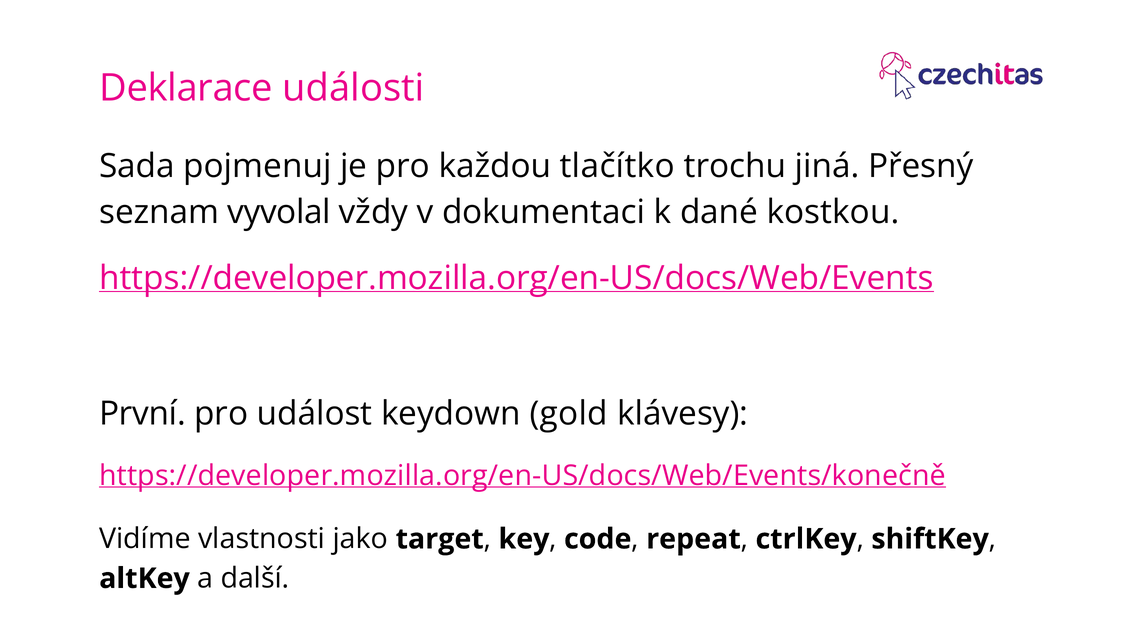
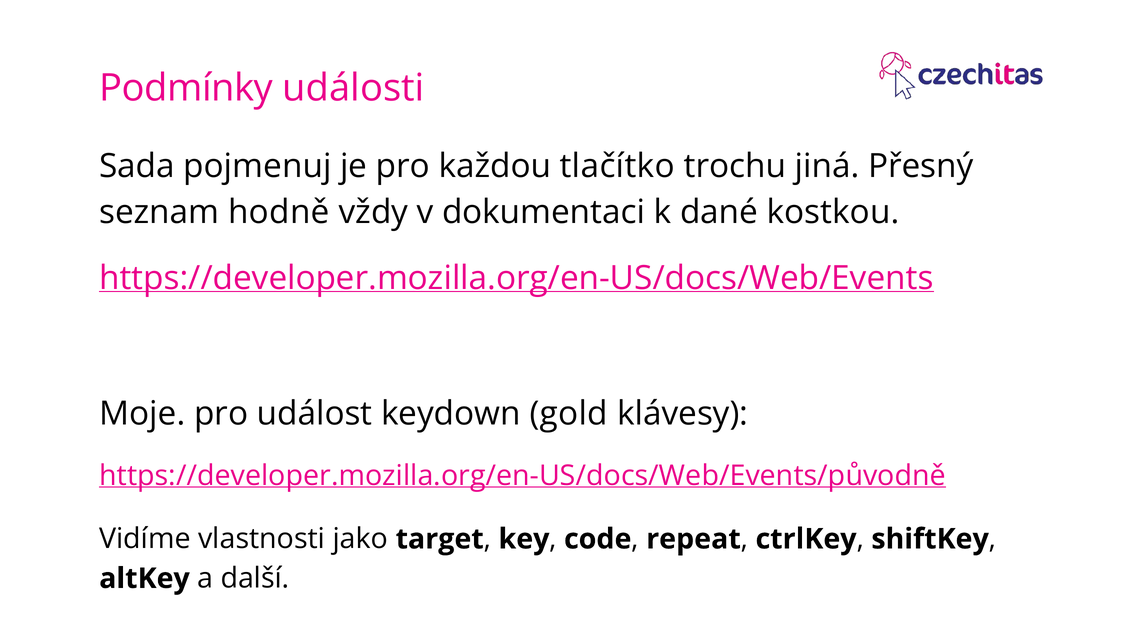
Deklarace: Deklarace -> Podmínky (186, 88)
vyvolal: vyvolal -> hodně (279, 212)
První: První -> Moje (142, 414)
https://developer.mozilla.org/en-US/docs/Web/Events/konečně: https://developer.mozilla.org/en-US/docs/Web/Events/konečně -> https://developer.mozilla.org/en-US/docs/Web/Events/původně (523, 476)
